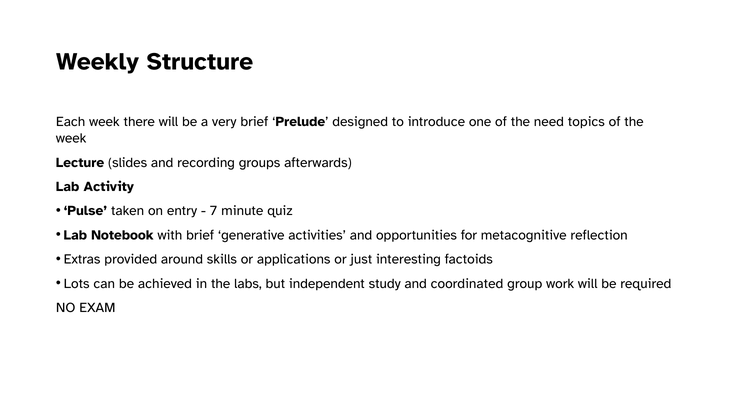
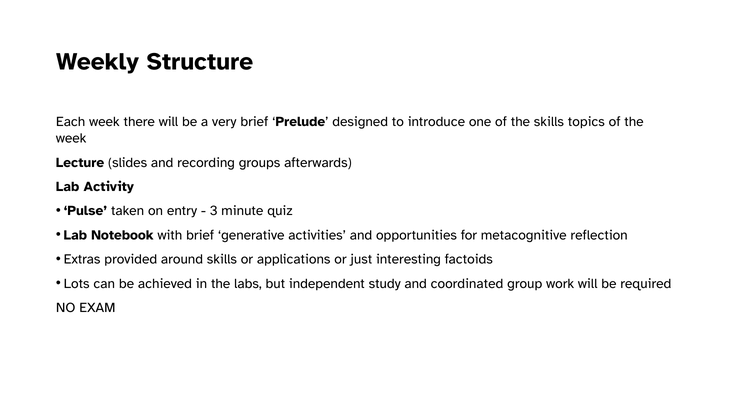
the need: need -> skills (549, 122)
7: 7 -> 3 (214, 211)
